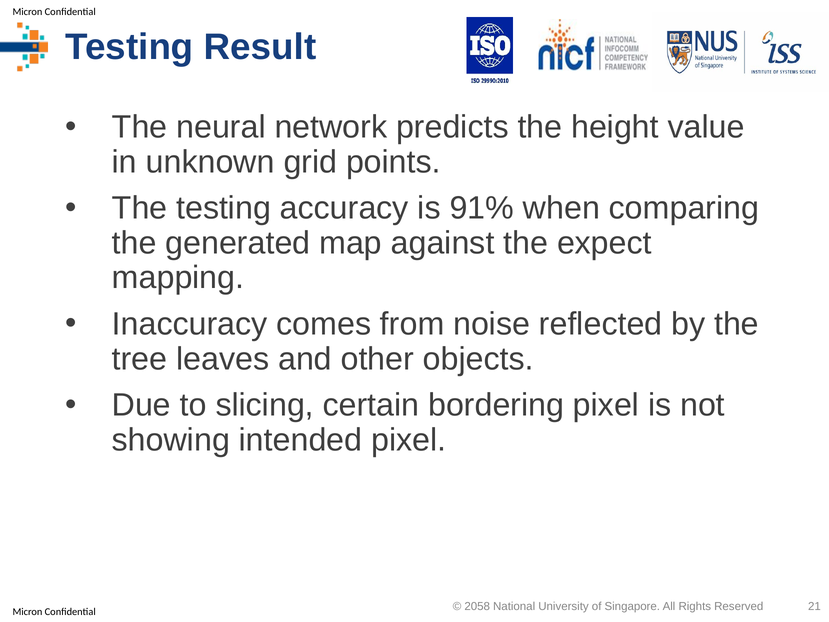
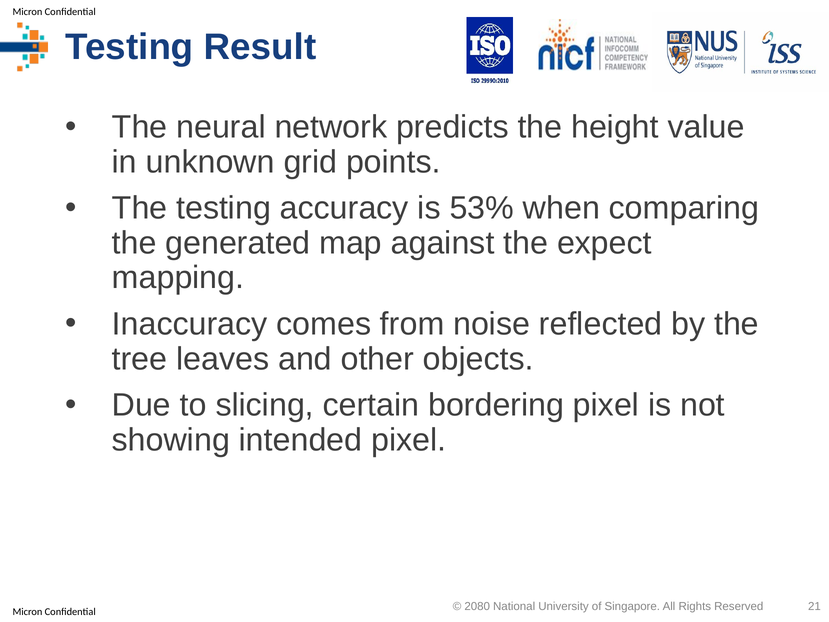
91%: 91% -> 53% (482, 208)
2058: 2058 -> 2080 (477, 606)
